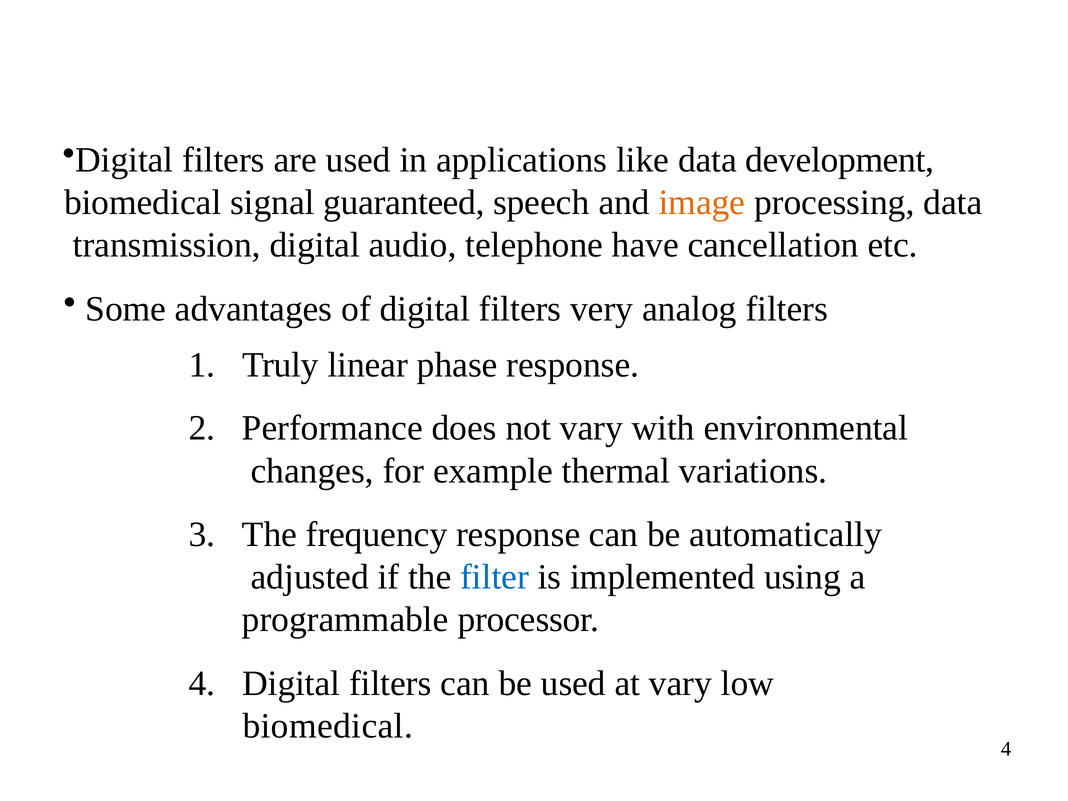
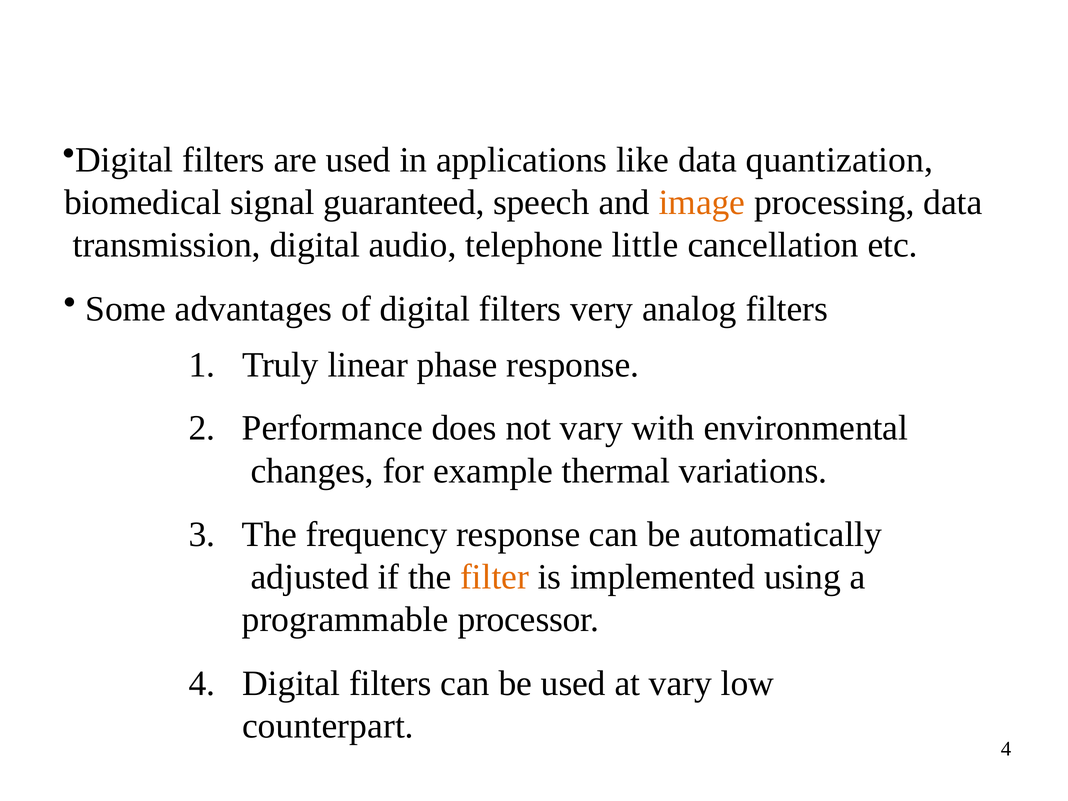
development: development -> quantization (840, 160)
have: have -> little (645, 245)
filter colour: blue -> orange (495, 577)
biomedical: biomedical -> counterpart (328, 726)
